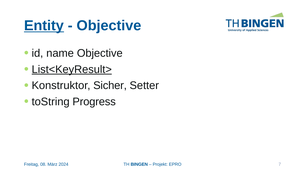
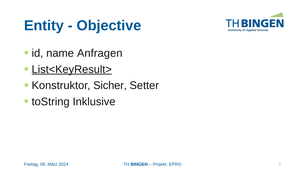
Entity underline: present -> none (44, 26)
name Objective: Objective -> Anfragen (100, 53)
Progress: Progress -> Inklusive (94, 101)
